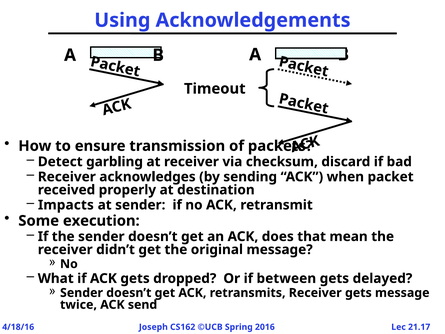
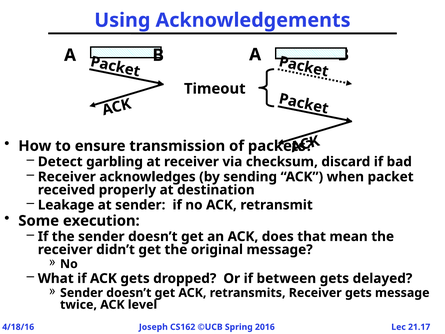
Impacts: Impacts -> Leakage (66, 205)
send: send -> level (142, 304)
